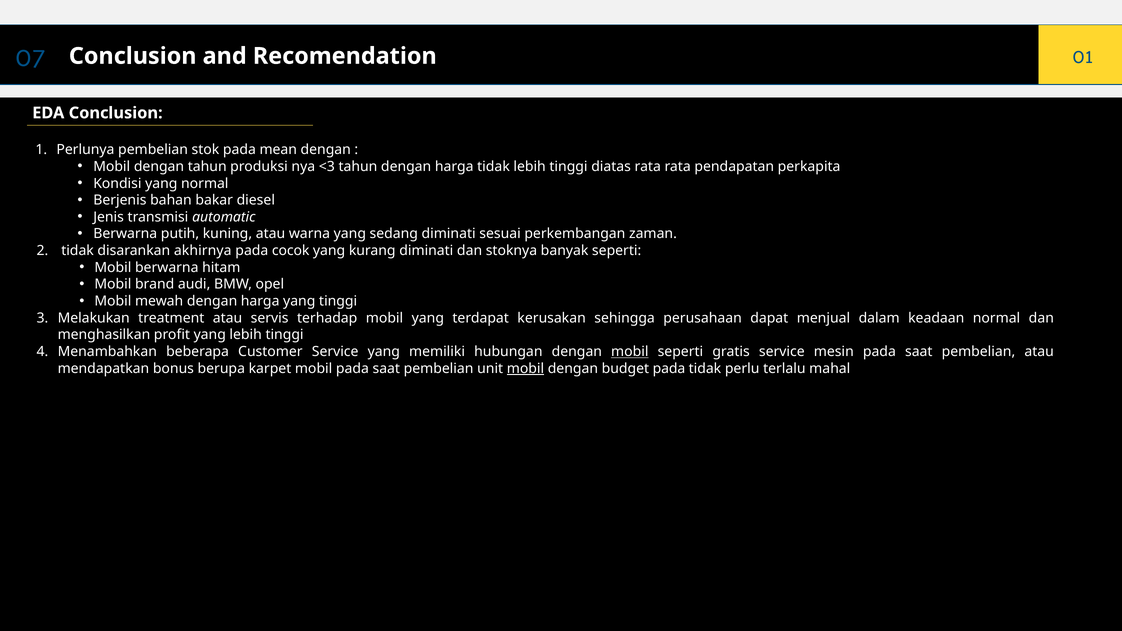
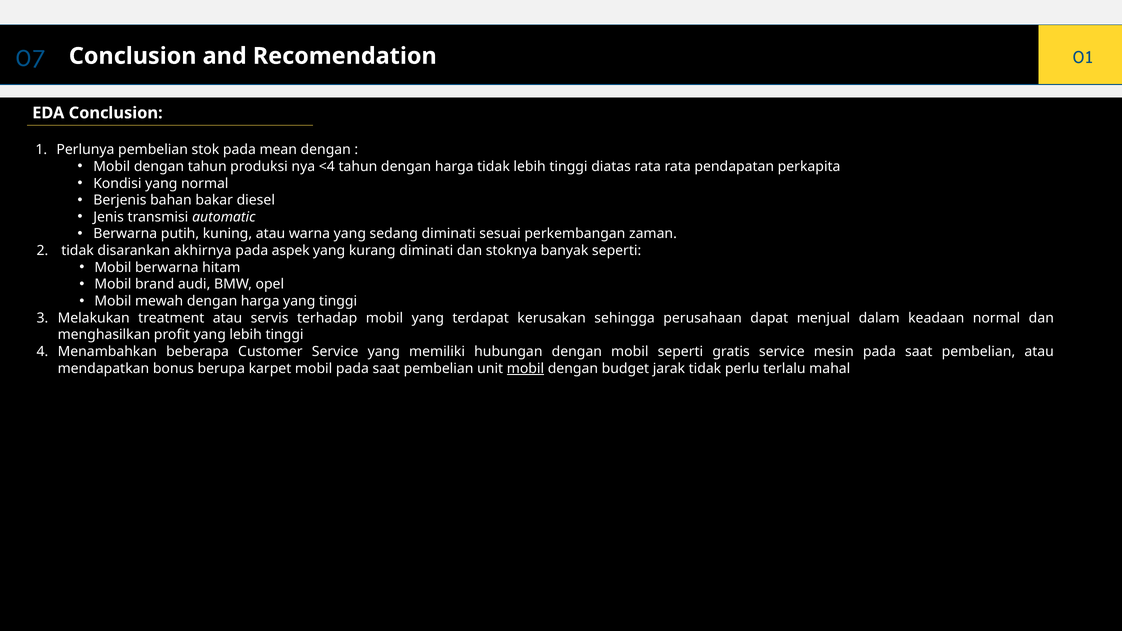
<3: <3 -> <4 (327, 167)
cocok: cocok -> aspek (291, 251)
mobil underline: present -> none (630, 352)
budget pada: pada -> jarak (669, 369)
